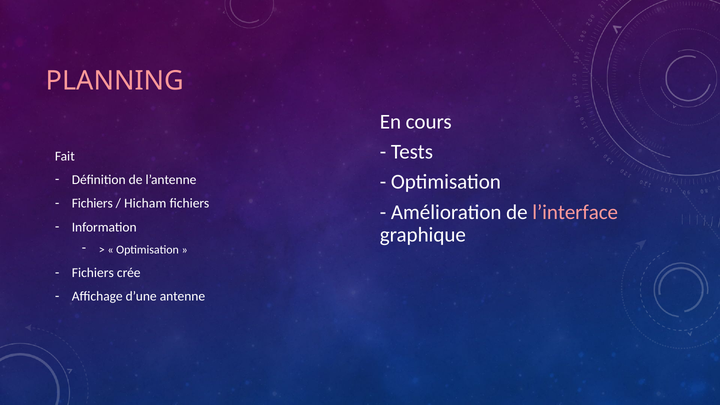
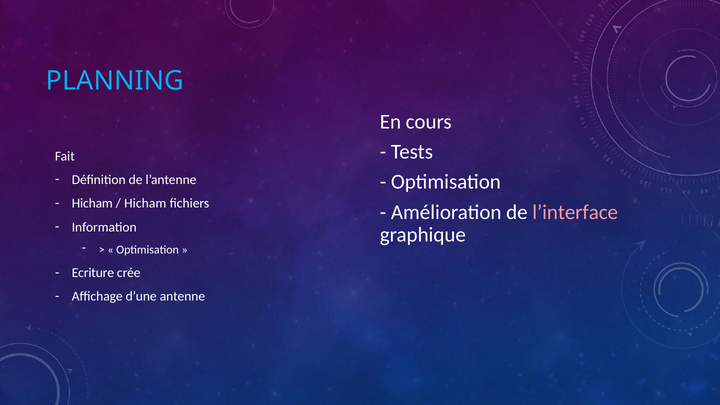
PLANNING colour: pink -> light blue (115, 81)
Fichiers: Fichiers -> Hicham (92, 203)
Fichiers: Fichiers -> Ecriture (93, 273)
